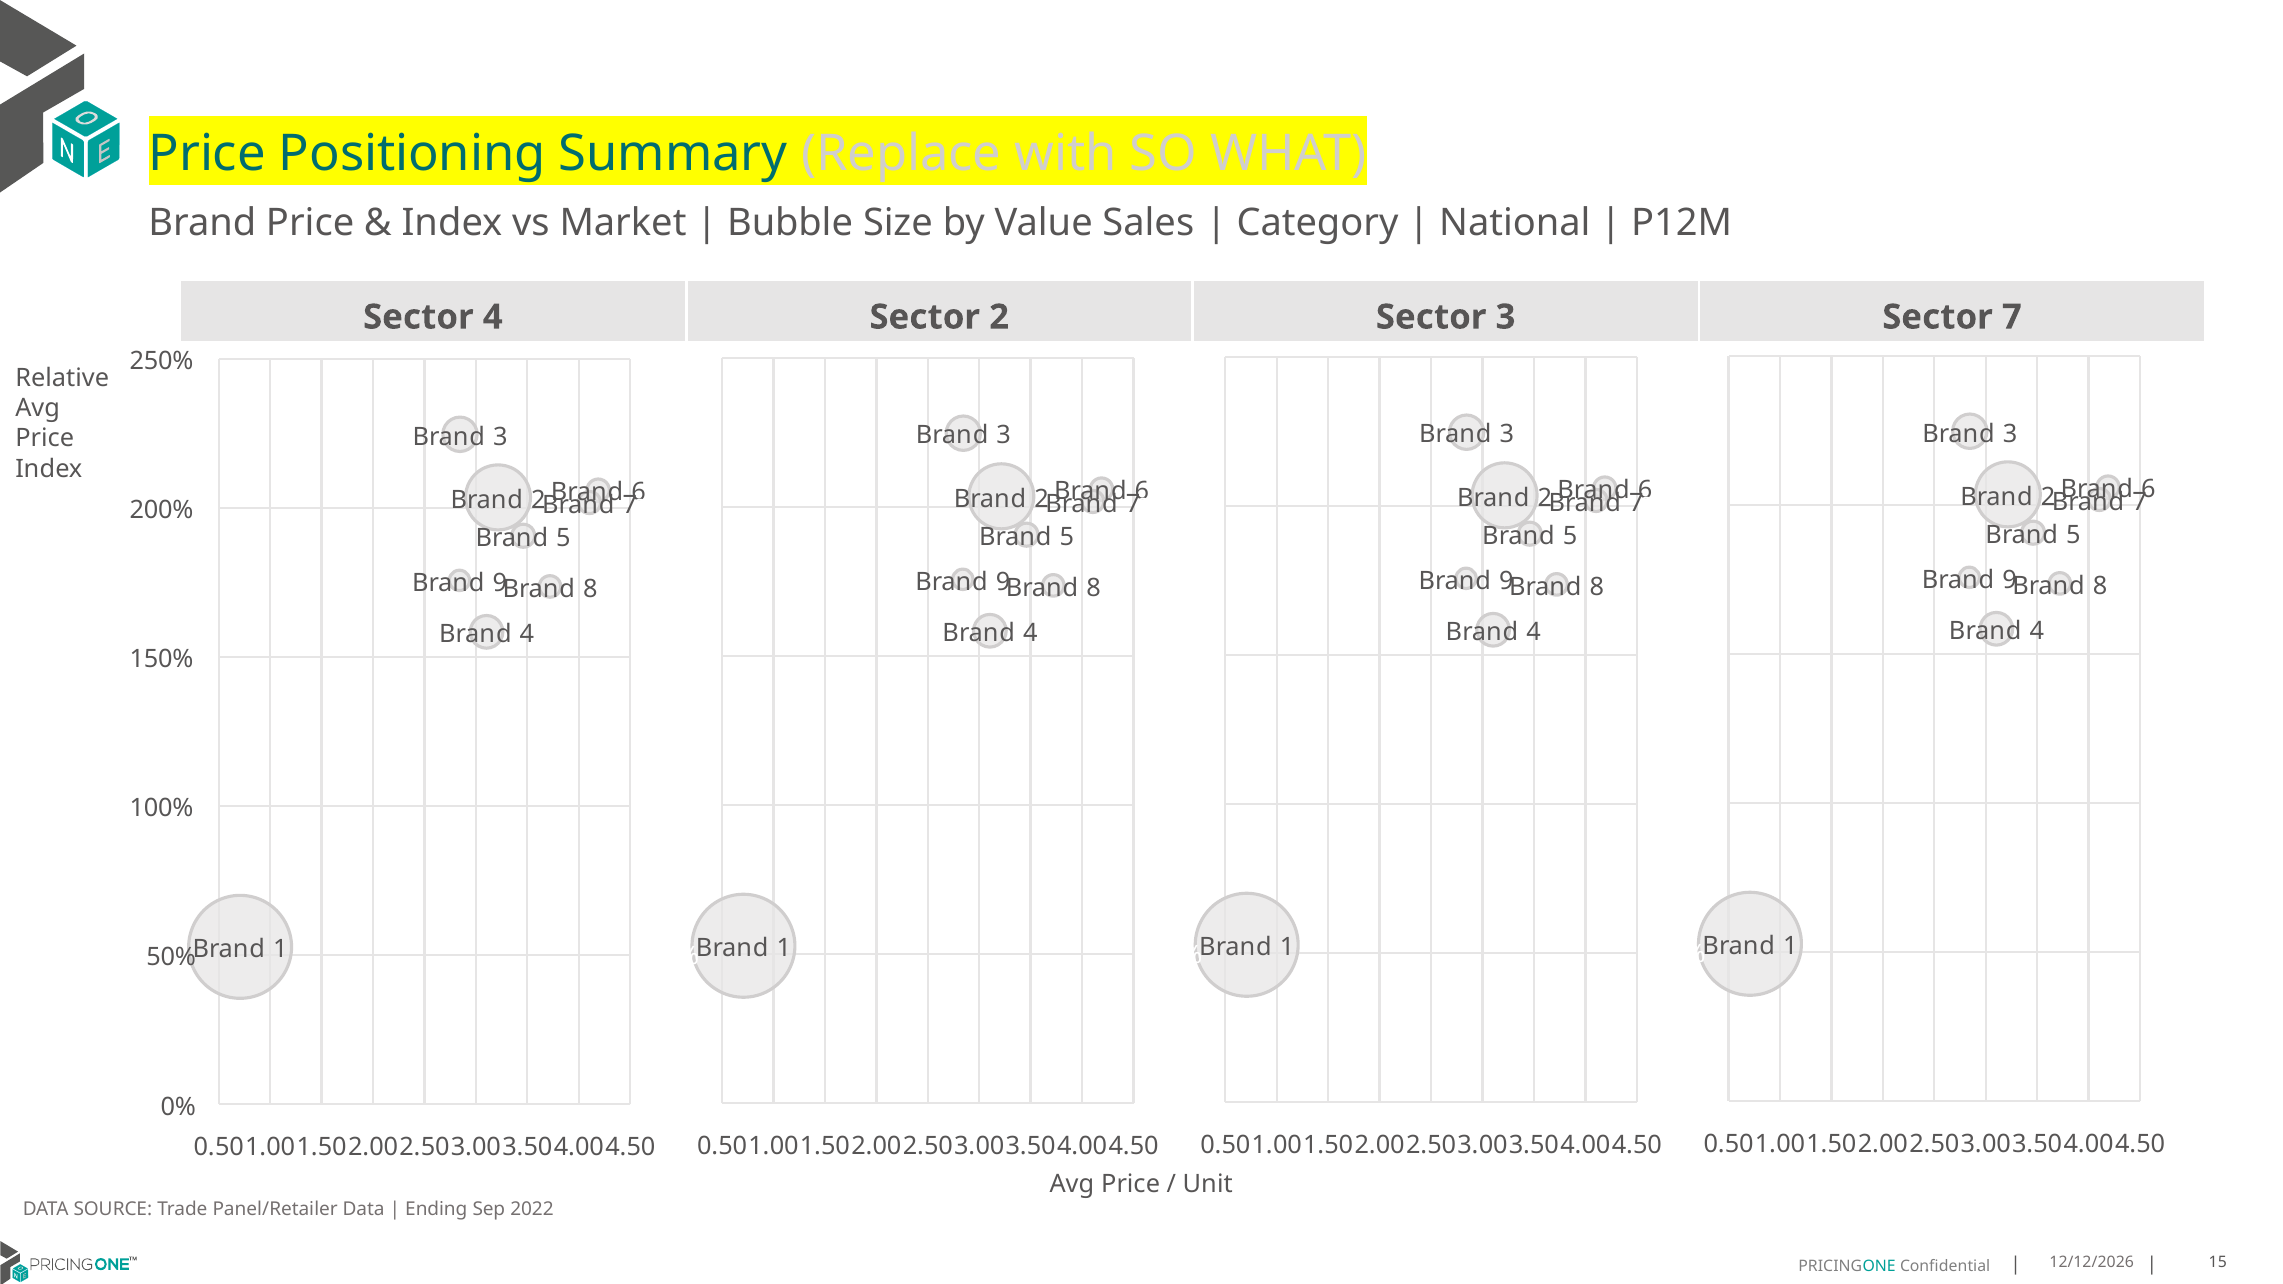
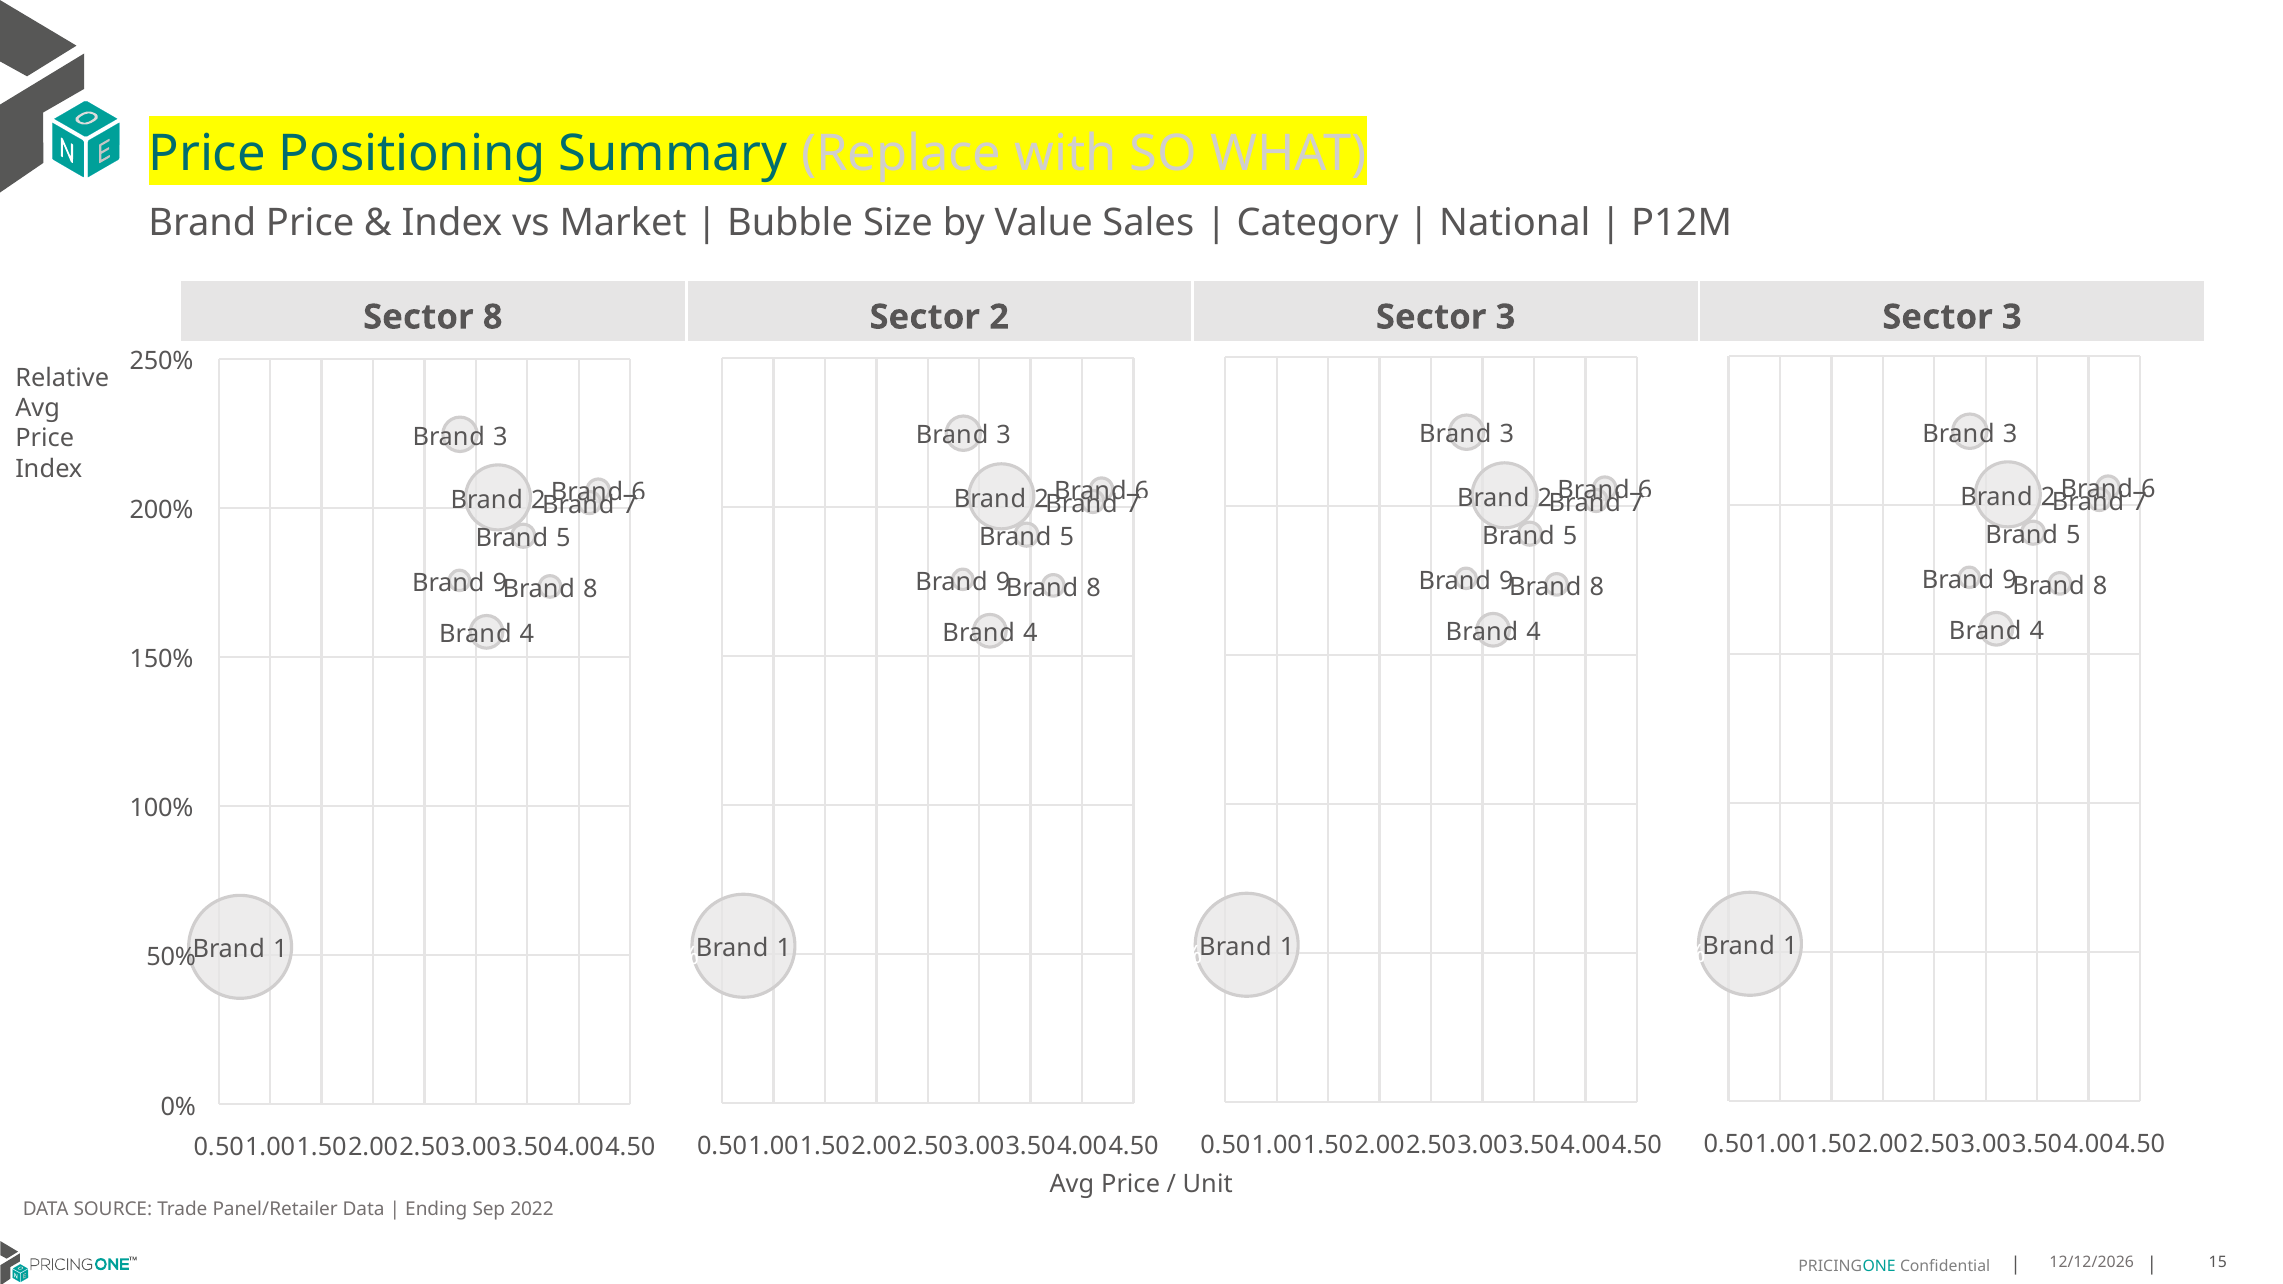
Sector 4: 4 -> 8 (493, 317)
3 Sector 7: 7 -> 3 (2012, 317)
